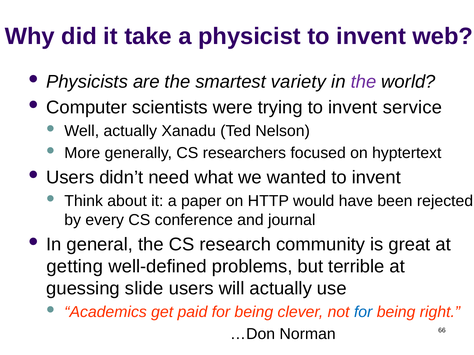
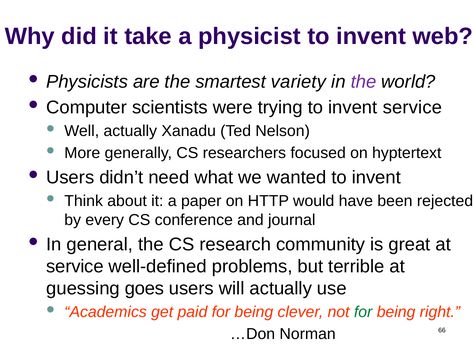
getting: getting -> service (75, 267)
slide: slide -> goes (144, 289)
for colour: blue -> green (363, 312)
